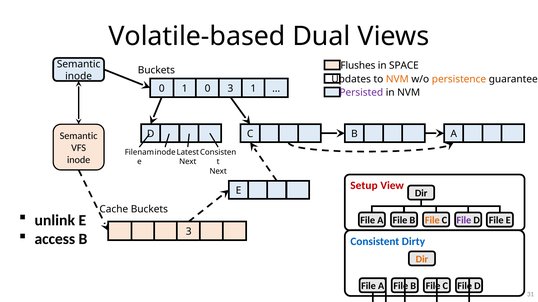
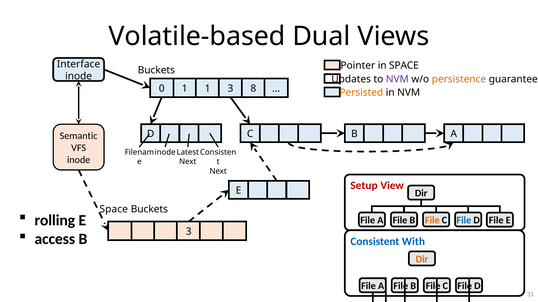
Semantic: Semantic -> Interface (79, 64)
Flushes: Flushes -> Pointer (358, 66)
NVM colour: orange -> purple (397, 79)
1 0: 0 -> 1 (208, 89)
3 1: 1 -> 8 (253, 89)
Persisted colour: purple -> orange (361, 93)
Cache: Cache -> Space (114, 210)
unlink: unlink -> rolling (55, 221)
File colour: purple -> blue (464, 221)
Dirty: Dirty -> With (413, 242)
